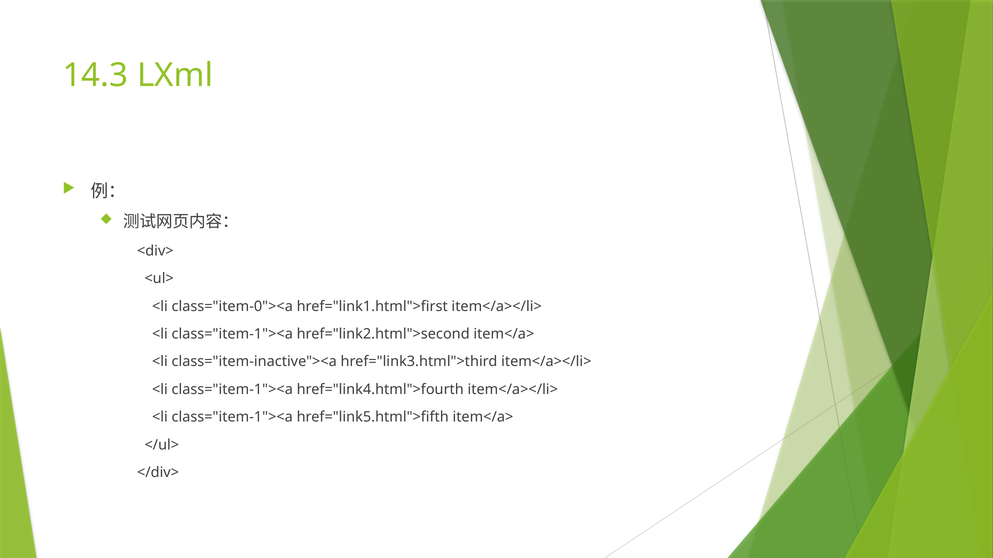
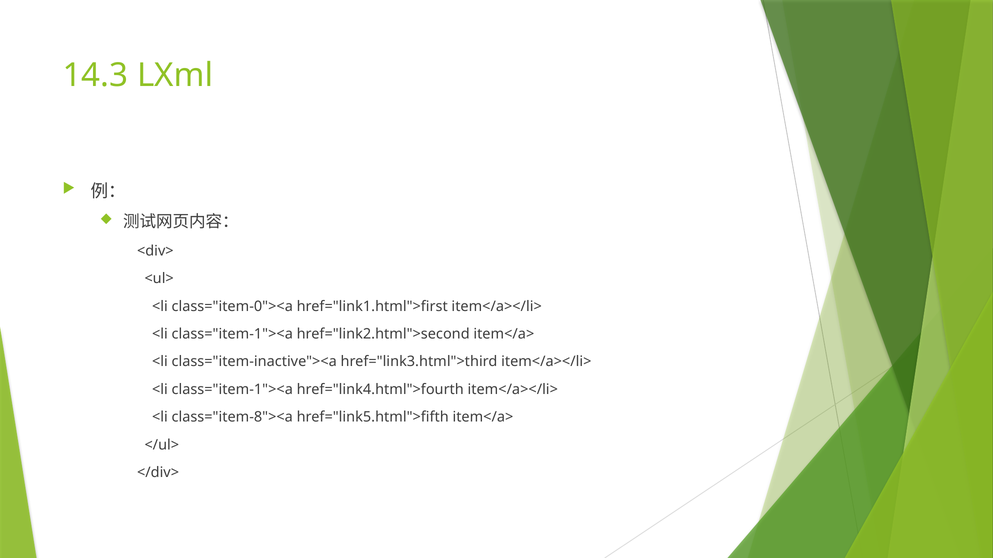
class="item-1"><a: class="item-1"><a -> class="item-8"><a (232, 417)
